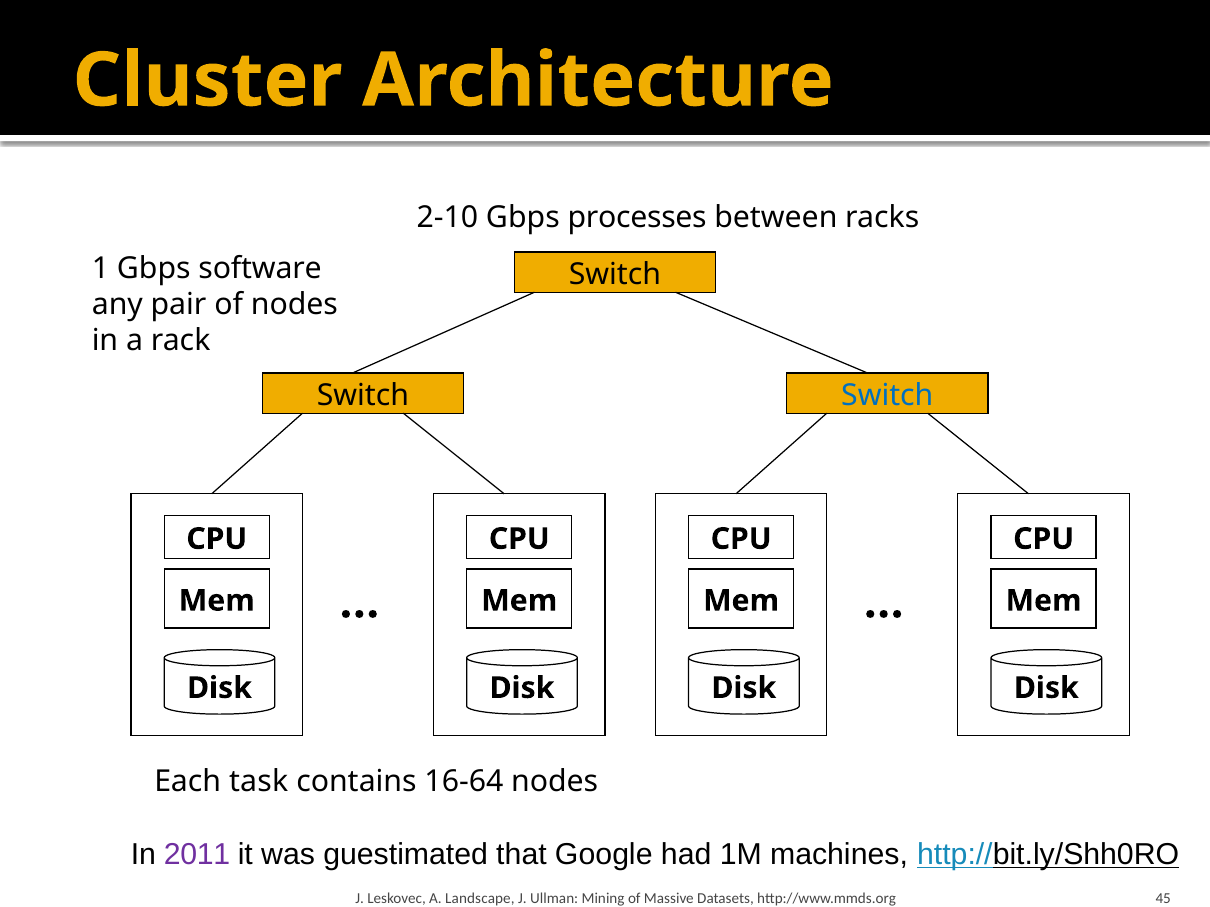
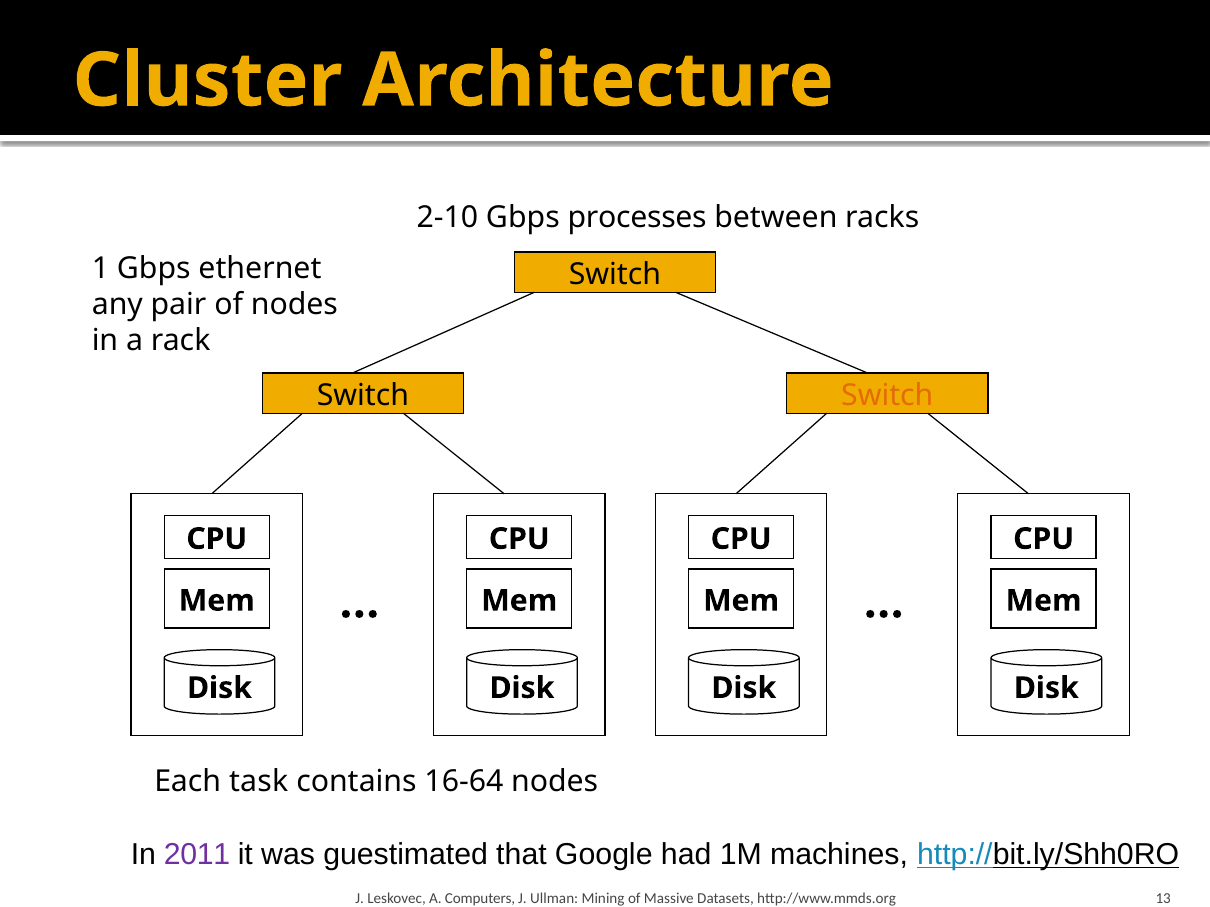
software: software -> ethernet (260, 268)
Switch colour: blue -> orange (887, 395)
Landscape: Landscape -> Computers (480, 899)
45: 45 -> 13 (1163, 899)
